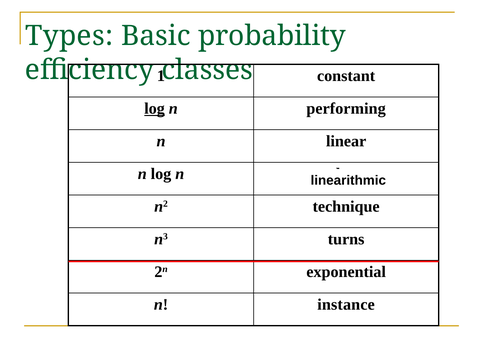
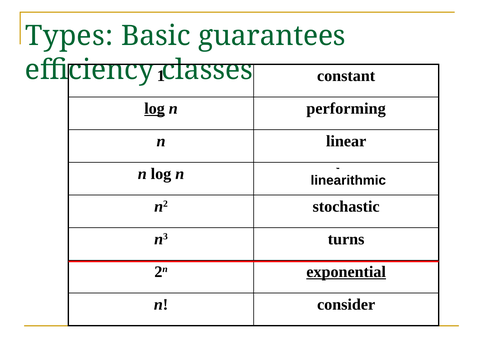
probability: probability -> guarantees (272, 36)
technique: technique -> stochastic (346, 207)
exponential underline: none -> present (346, 272)
instance: instance -> consider (346, 305)
